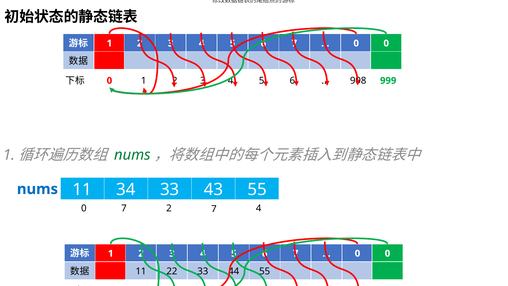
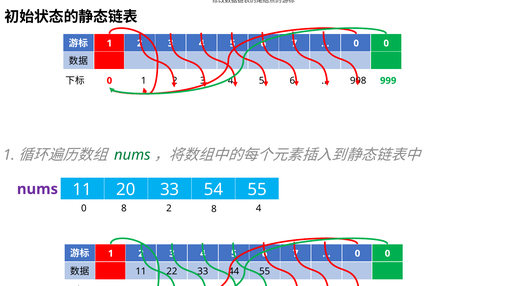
34: 34 -> 20 (126, 189)
43: 43 -> 54 (213, 189)
nums colour: blue -> purple (37, 189)
0 7: 7 -> 8 (124, 208)
2 7: 7 -> 8 (214, 209)
